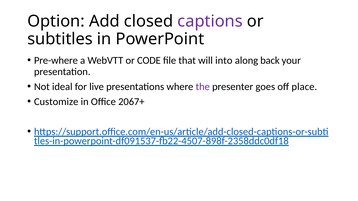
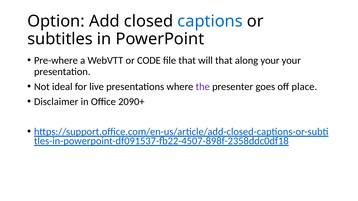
captions colour: purple -> blue (210, 21)
will into: into -> that (224, 61)
along back: back -> your (270, 61)
Customize: Customize -> Disclaimer (56, 102)
2067+: 2067+ -> 2090+ (131, 102)
